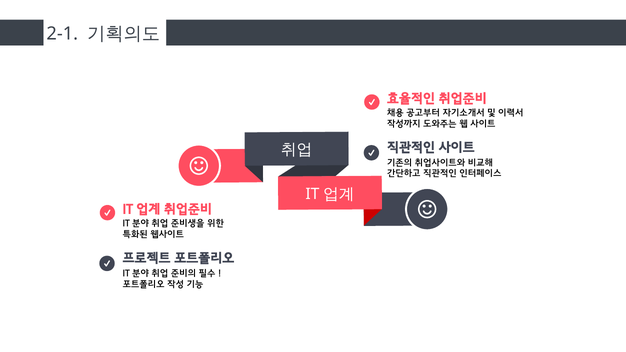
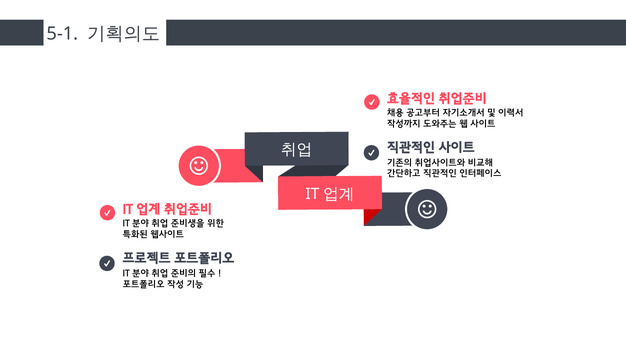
2-1: 2-1 -> 5-1 (62, 34)
